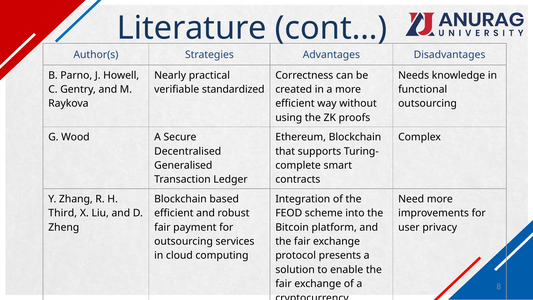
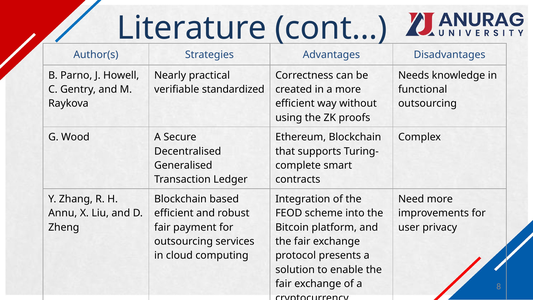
Third: Third -> Annu (63, 213)
